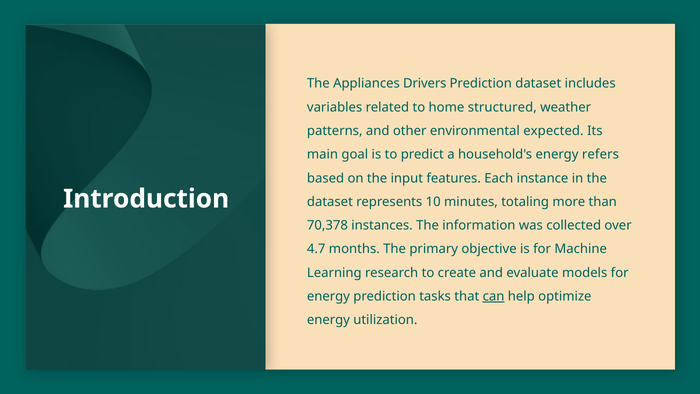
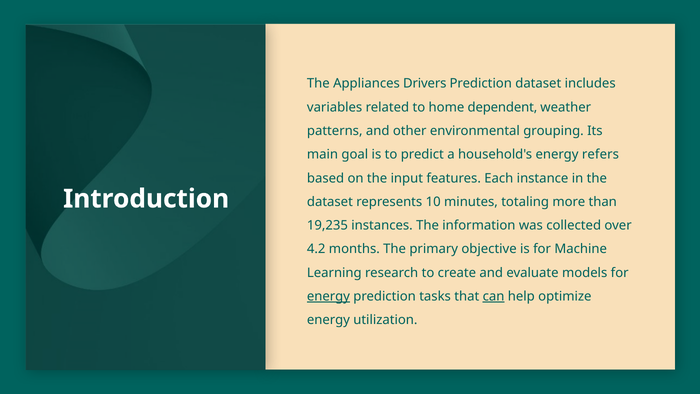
structured: structured -> dependent (502, 107)
expected: expected -> grouping (554, 131)
70,378: 70,378 -> 19,235 (327, 225)
4.7: 4.7 -> 4.2 (316, 249)
energy underline: none -> present (328, 296)
